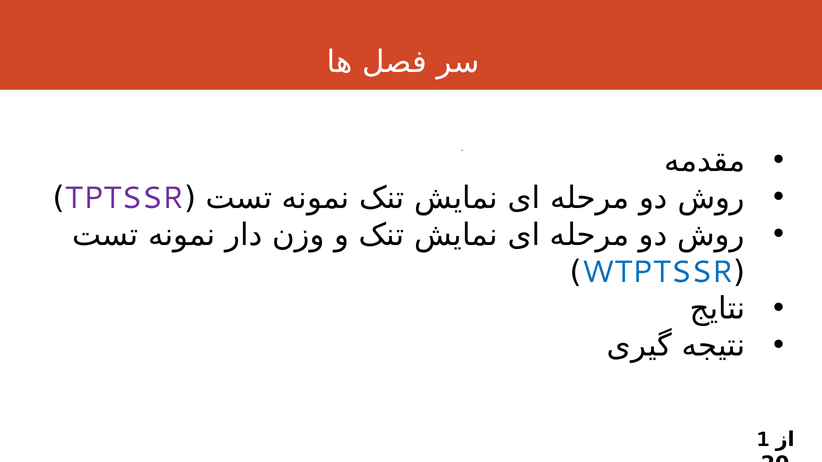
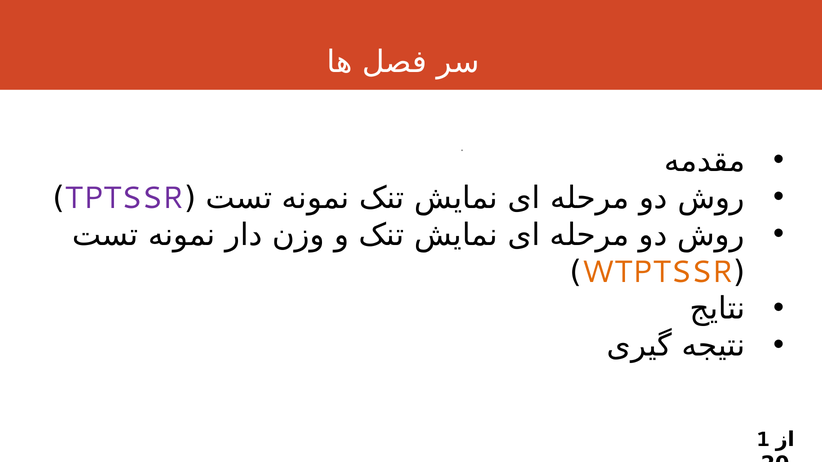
WTPTSSR colour: blue -> orange (657, 272)
